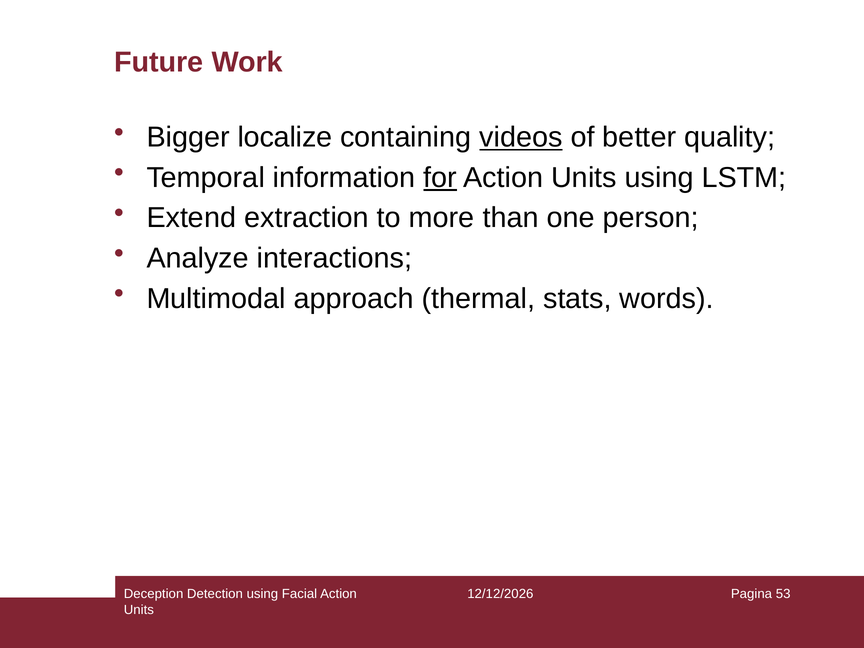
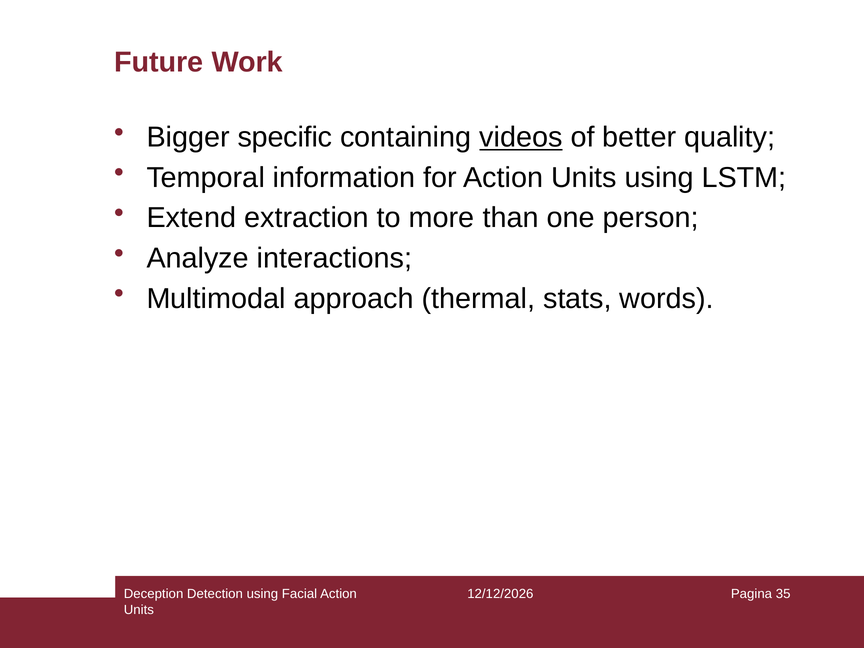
localize: localize -> specific (285, 137)
for underline: present -> none (440, 178)
53: 53 -> 35 (783, 594)
